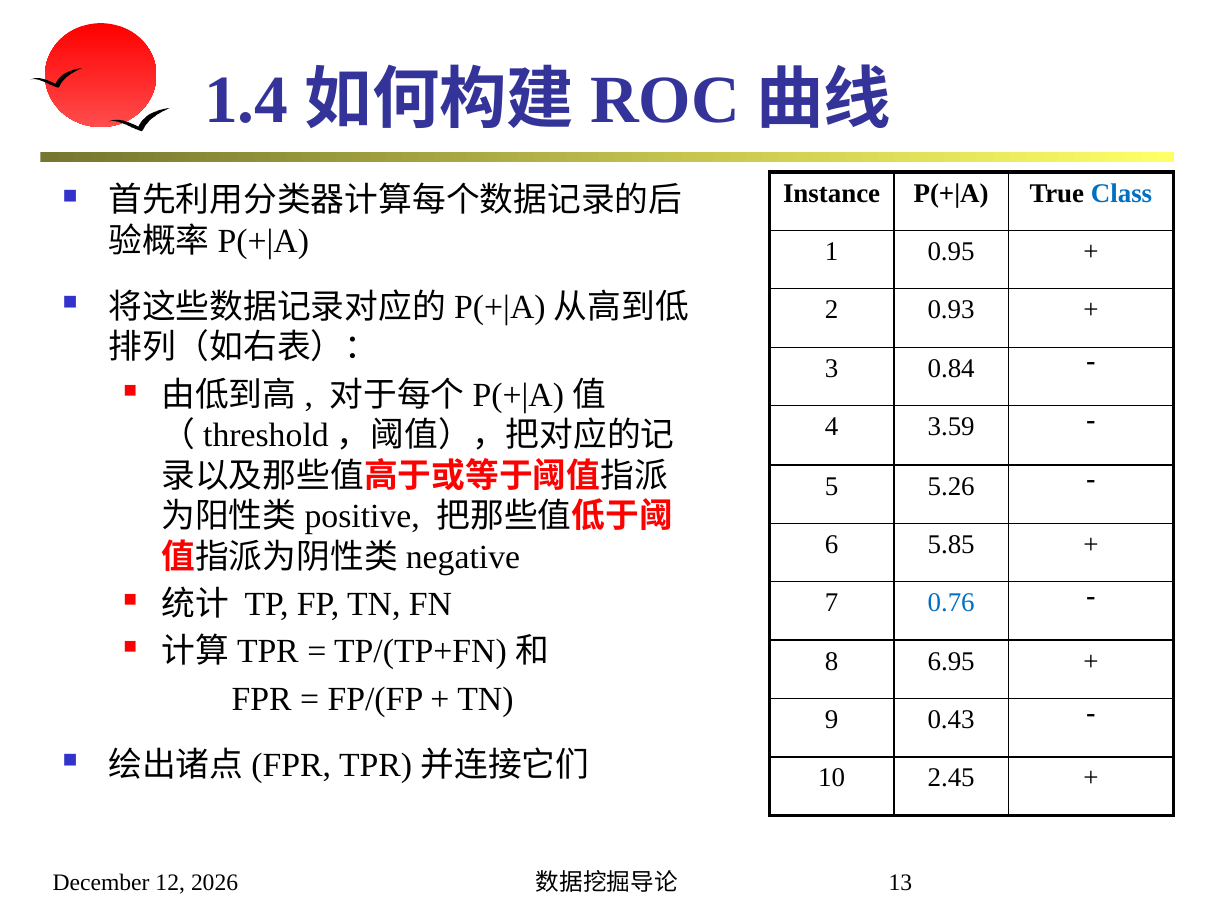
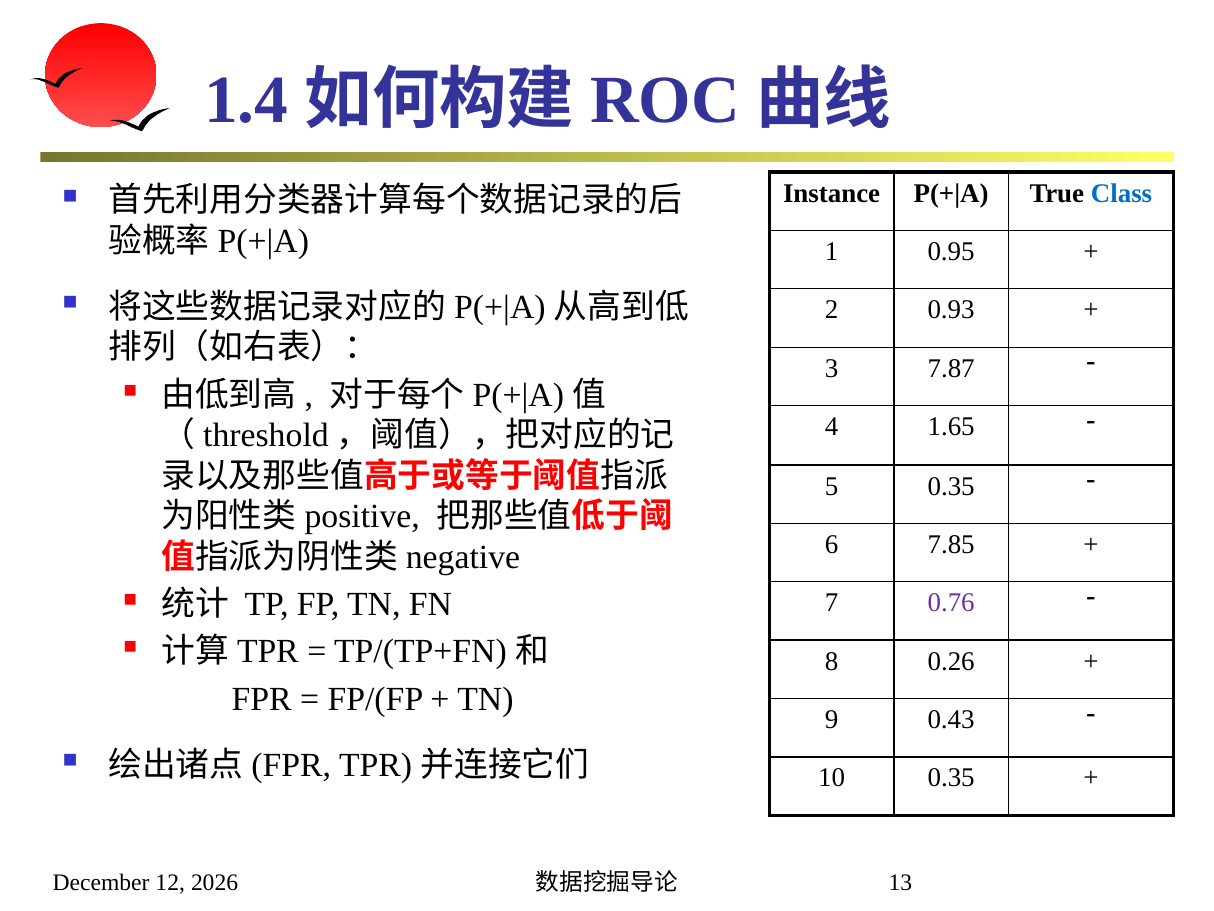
0.84: 0.84 -> 7.87 (951, 368)
3.59: 3.59 -> 1.65 (951, 427)
5 5.26: 5.26 -> 0.35 (951, 486)
5.85: 5.85 -> 7.85 (951, 544)
0.76 colour: blue -> purple (951, 603)
6.95: 6.95 -> 0.26 (951, 661)
10 2.45: 2.45 -> 0.35 (951, 778)
